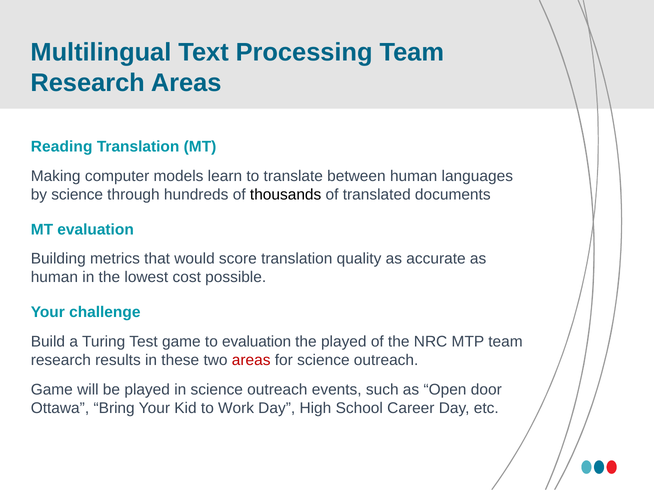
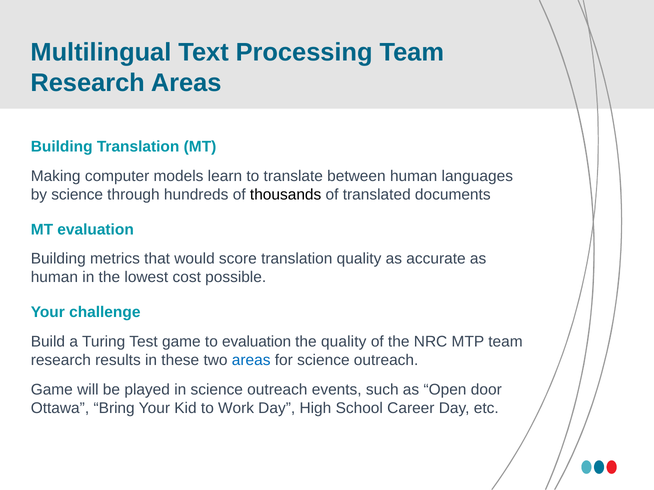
Reading: Reading -> Building (62, 147)
the played: played -> quality (344, 342)
areas colour: red -> blue (251, 361)
